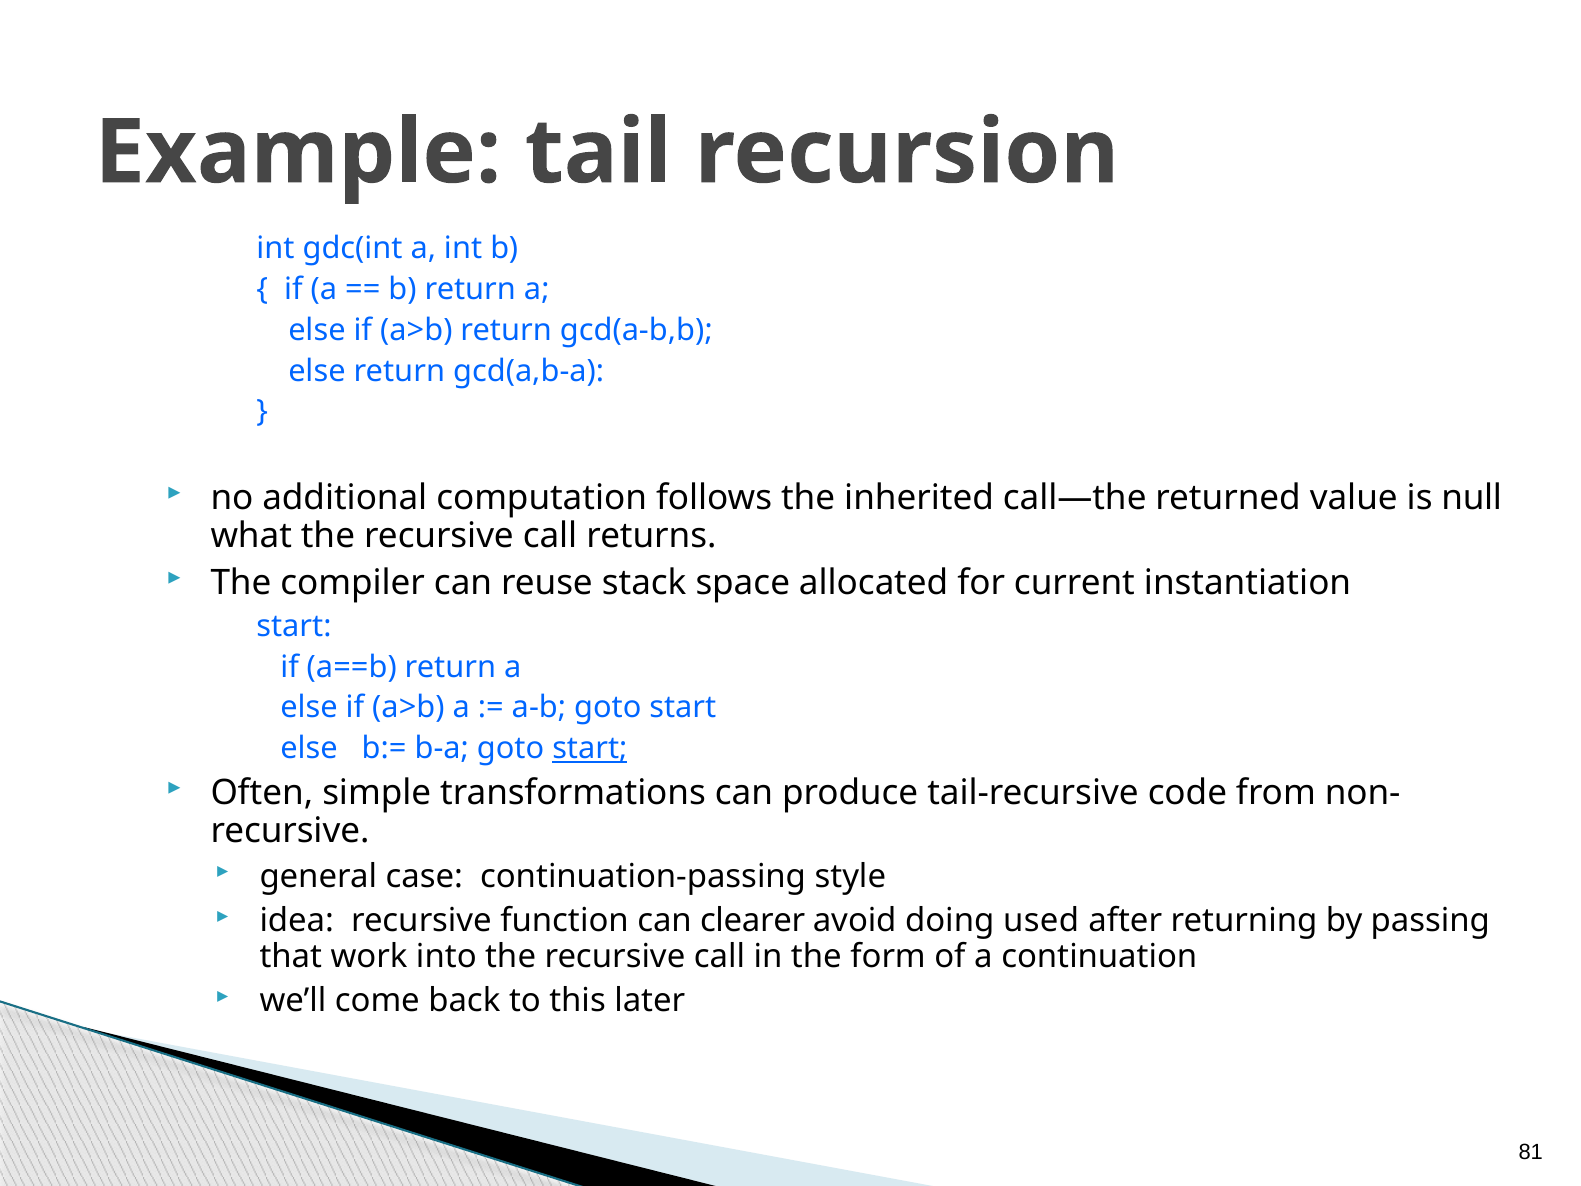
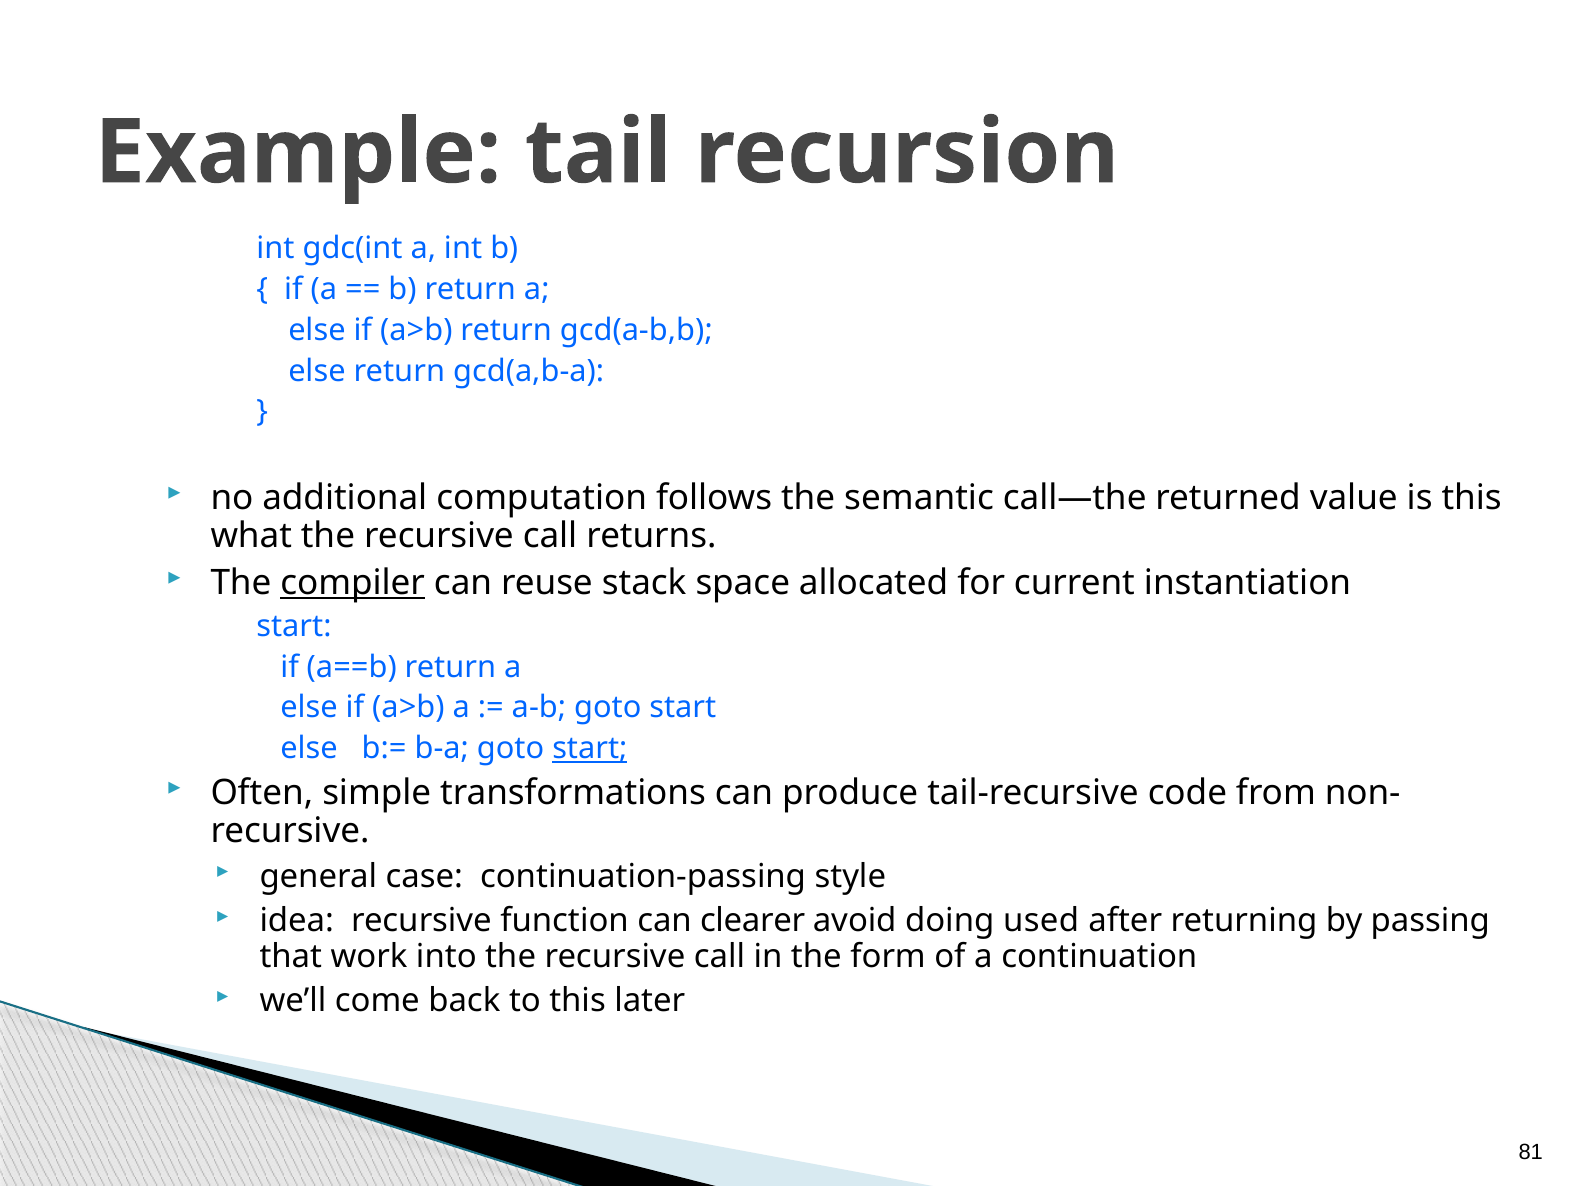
inherited: inherited -> semantic (919, 498)
is null: null -> this (1472, 498)
compiler underline: none -> present (353, 583)
